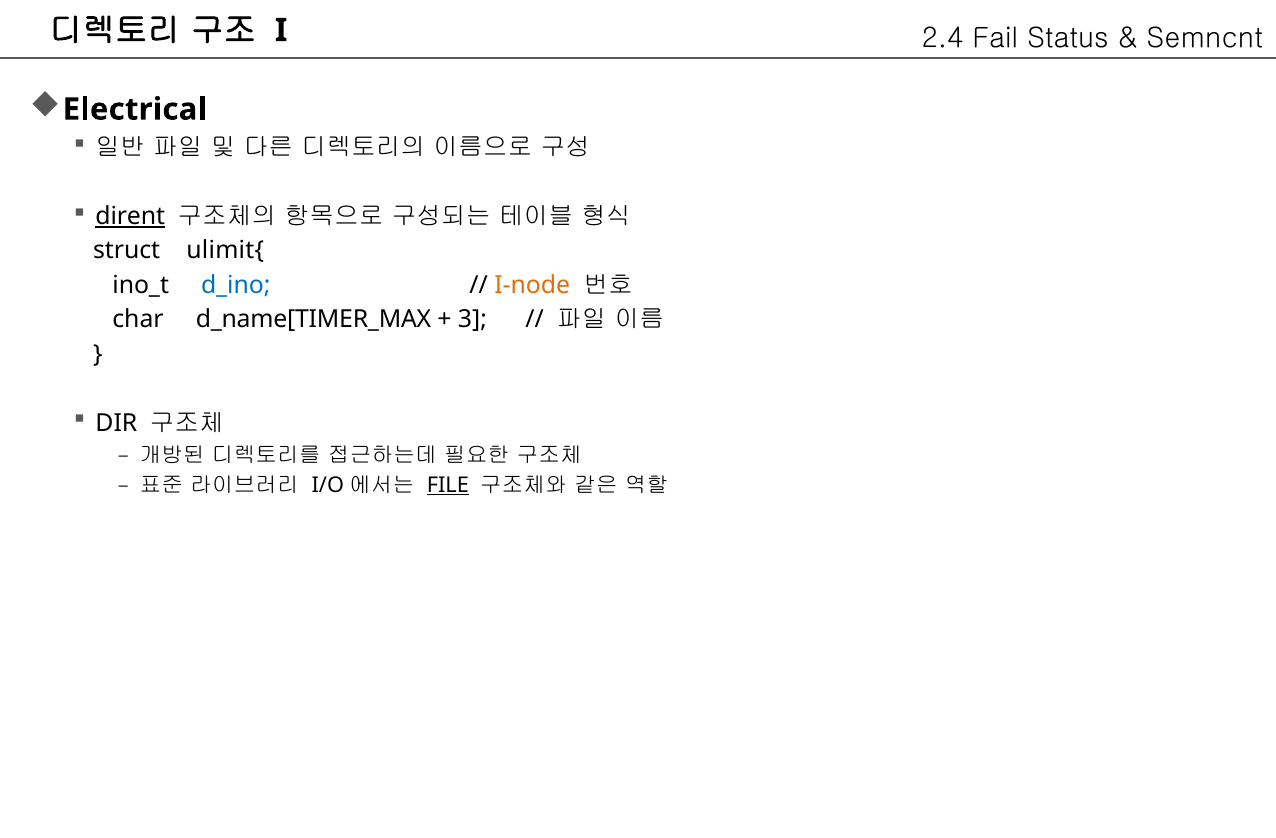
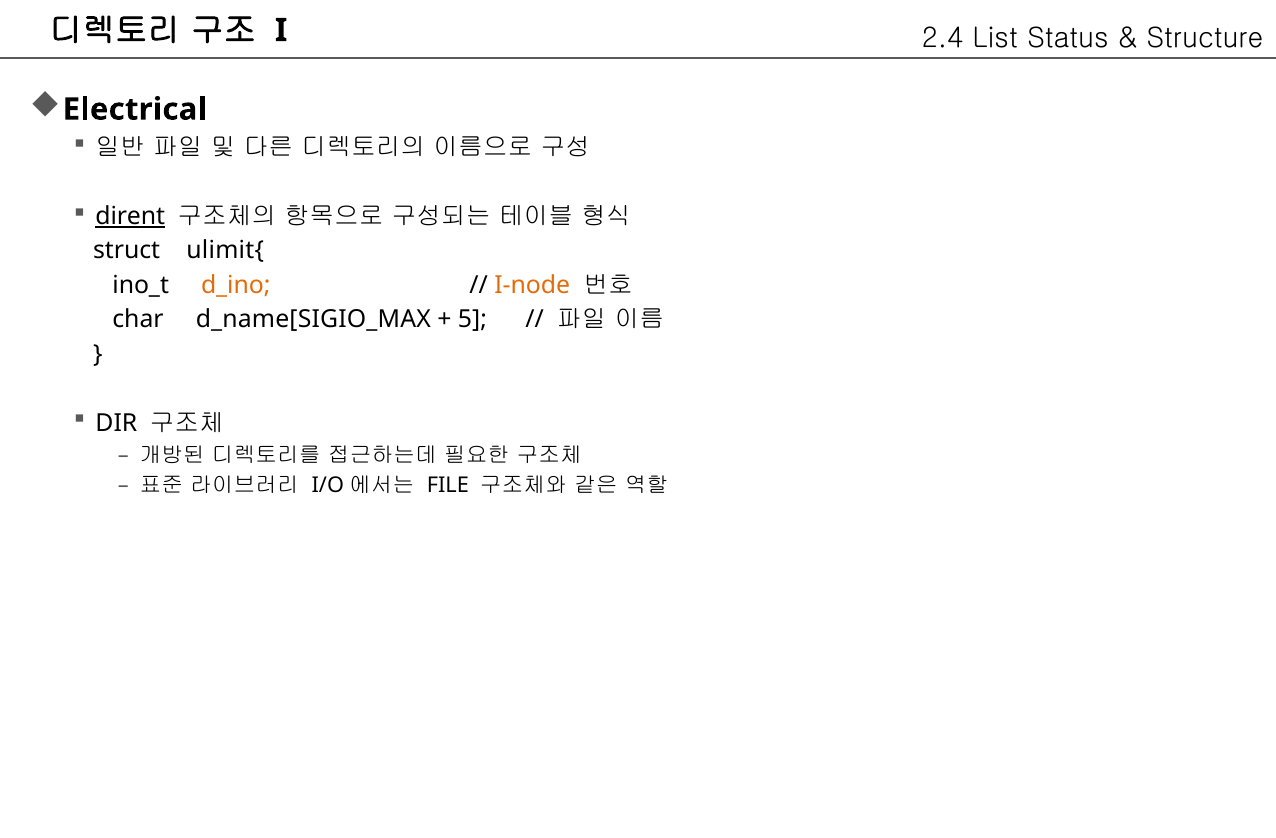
Fail: Fail -> List (995, 38)
Semncnt: Semncnt -> Structure (1205, 38)
d_ino colour: blue -> orange (236, 285)
d_name[TIMER_MAX: d_name[TIMER_MAX -> d_name[SIGIO_MAX (313, 320)
3: 3 -> 5 (472, 320)
FILE underline: present -> none (448, 485)
